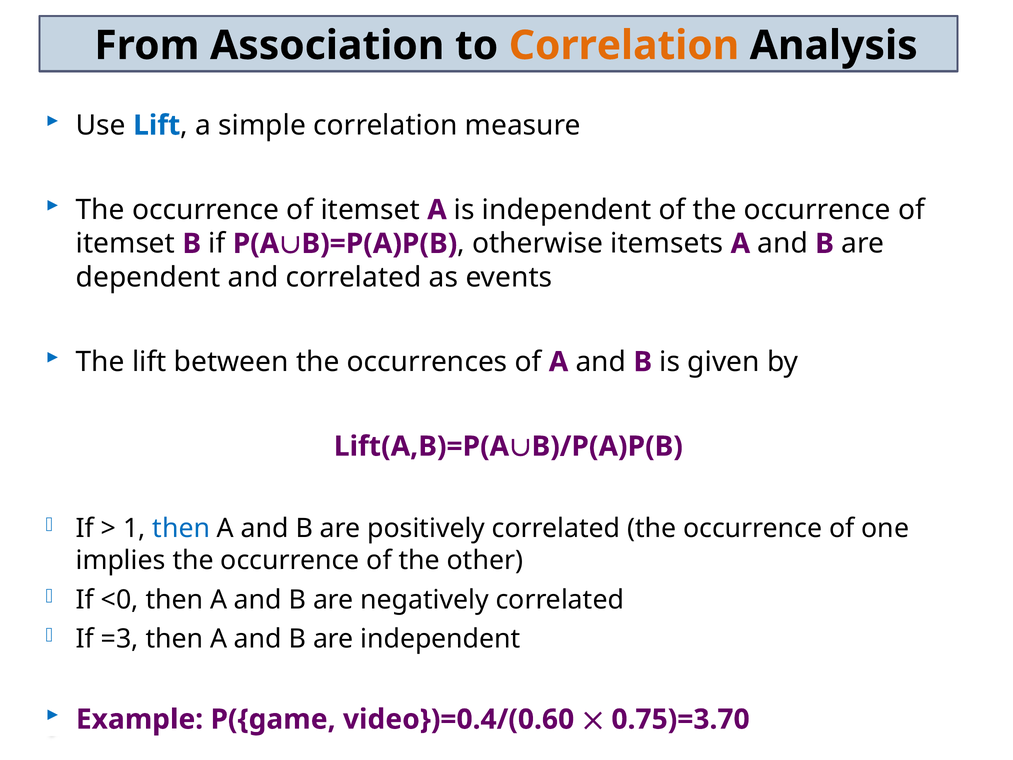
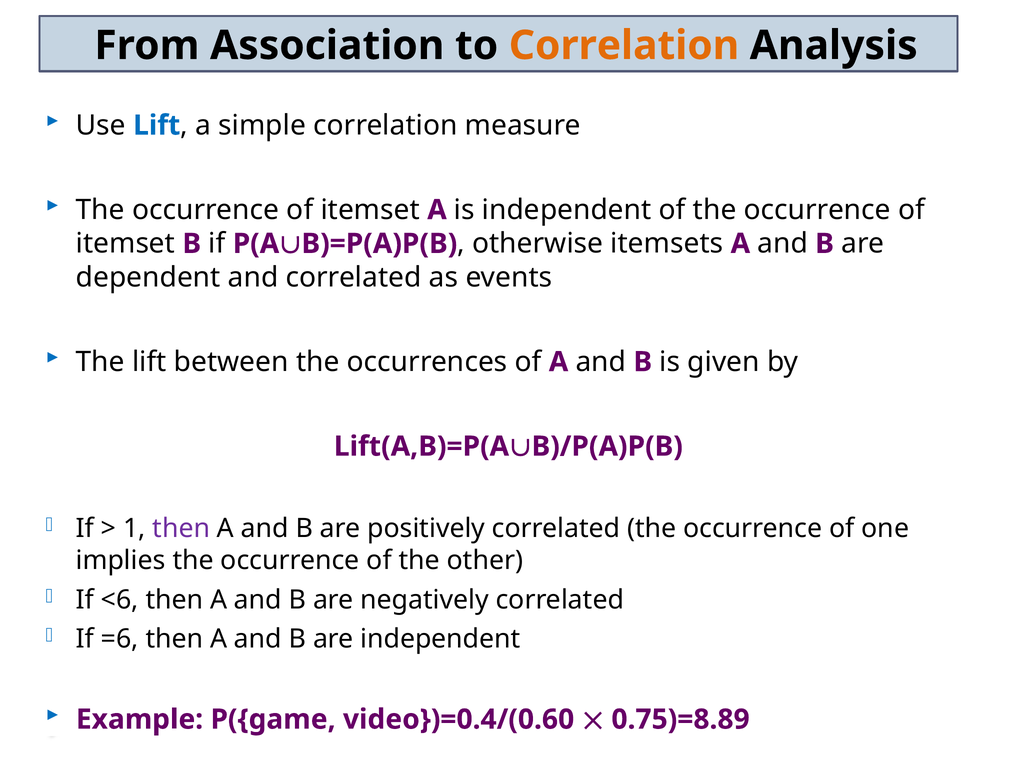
then colour: blue -> purple (181, 528)
<0: <0 -> <6 (120, 600)
=3: =3 -> =6 (120, 639)
0.75)=3.70: 0.75)=3.70 -> 0.75)=8.89 (681, 719)
